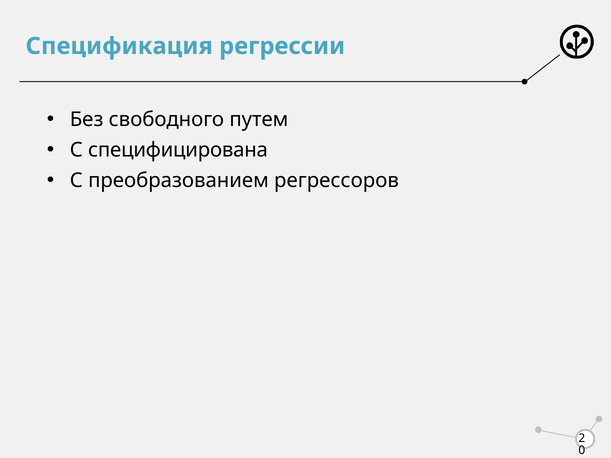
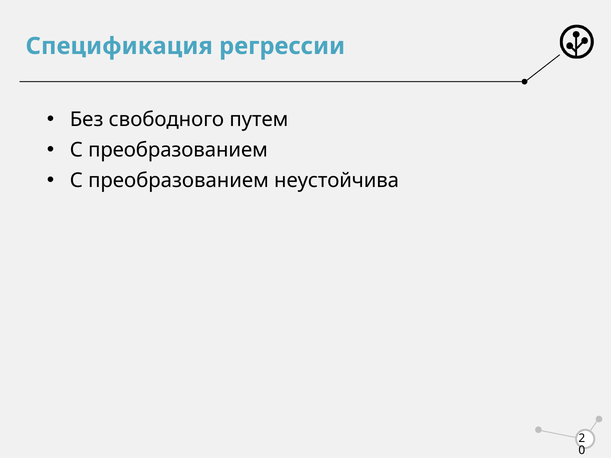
специфицирована: специфицирована -> преобразованием (178, 150)
регрессоров: регрессоров -> неустойчива (337, 181)
